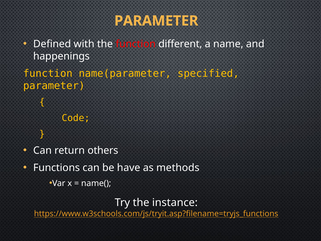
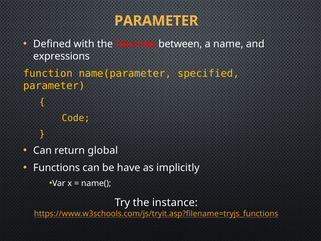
different: different -> between (180, 44)
happenings: happenings -> expressions (61, 56)
others: others -> global (103, 150)
methods: methods -> implicitly (178, 168)
